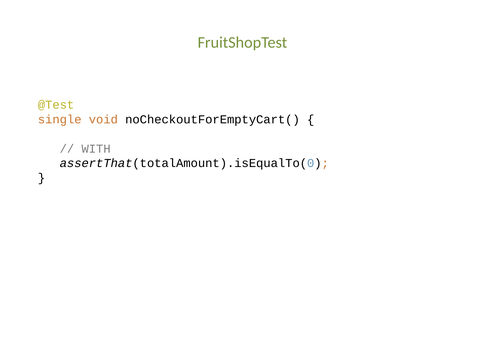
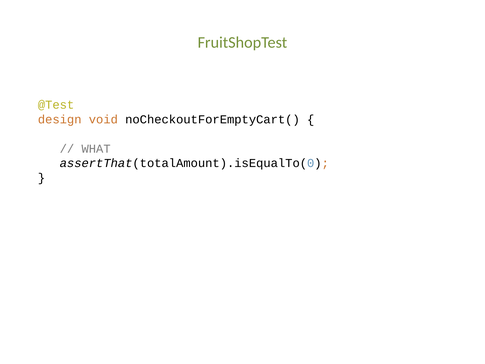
single: single -> design (60, 119)
WITH: WITH -> WHAT (96, 149)
